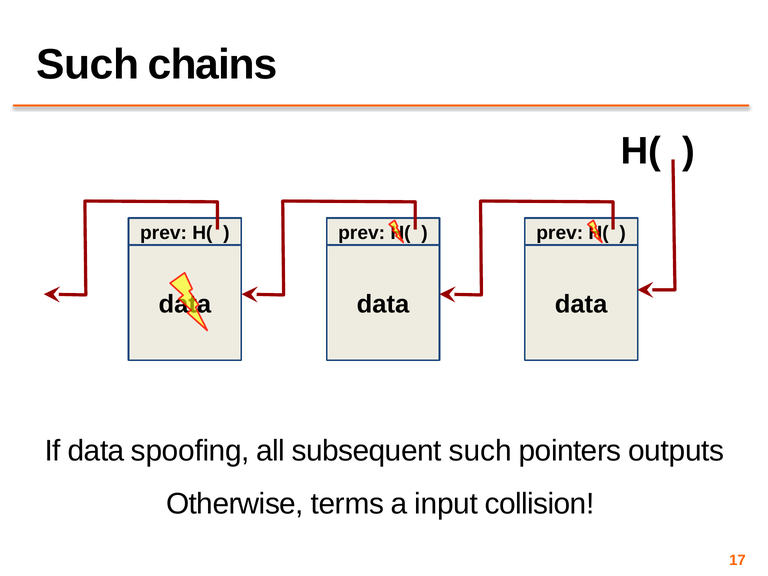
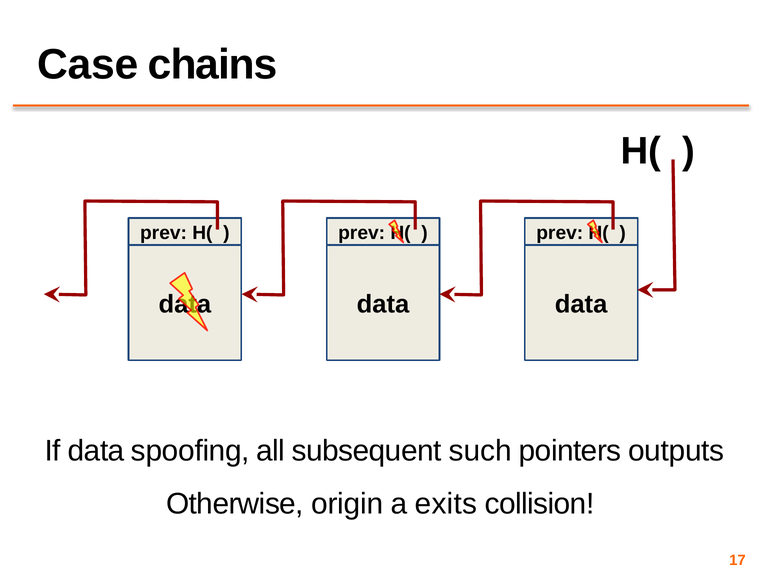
Such: Such -> Case (88, 65)
terms: terms -> origin (347, 504)
input: input -> exits (446, 504)
